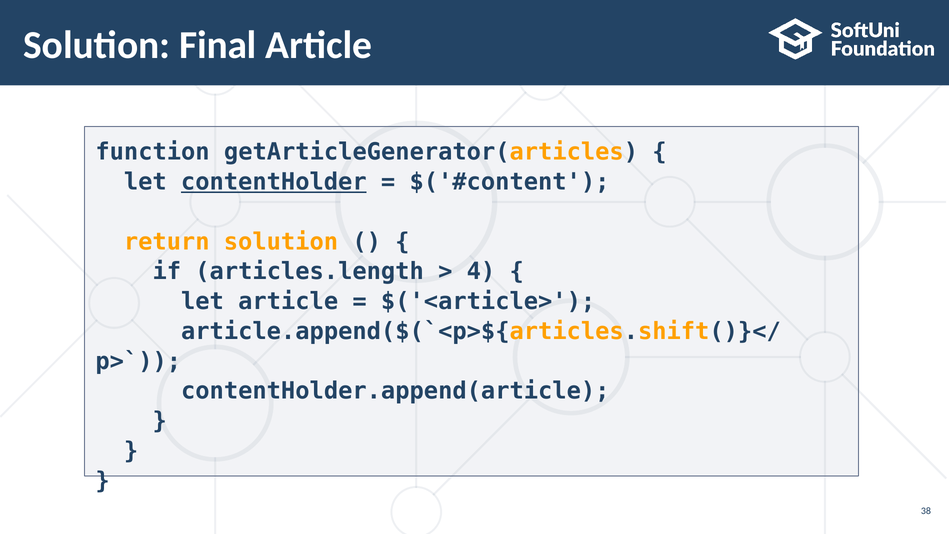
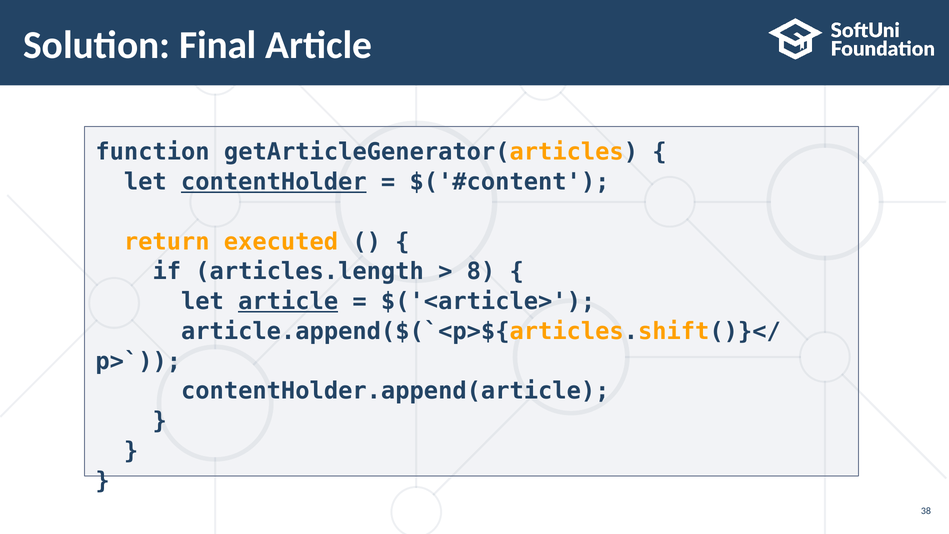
return solution: solution -> executed (281, 242)
4: 4 -> 8 (481, 272)
article underline: none -> present (288, 301)
